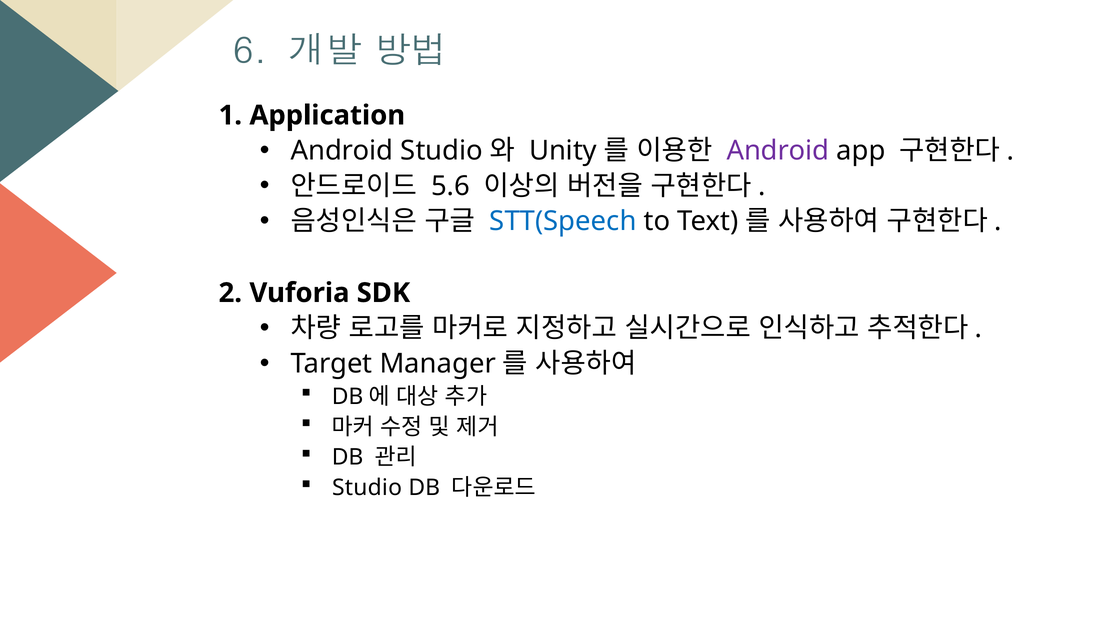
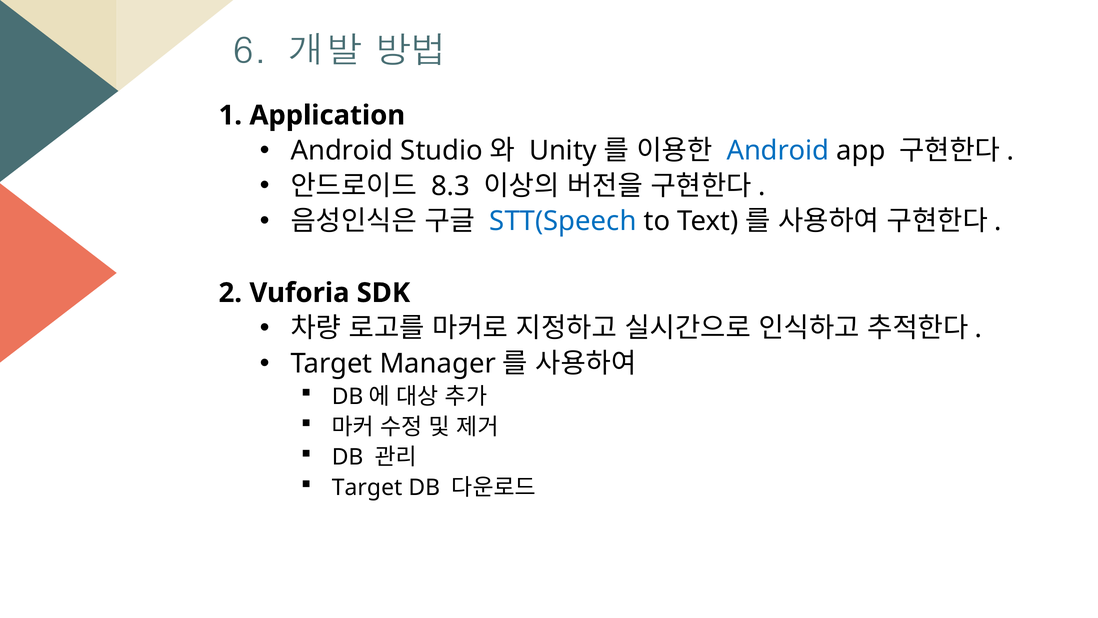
Android colour: purple -> blue (778, 151)
5.6: 5.6 -> 8.3 (451, 186)
Studio: Studio -> Target (367, 488)
